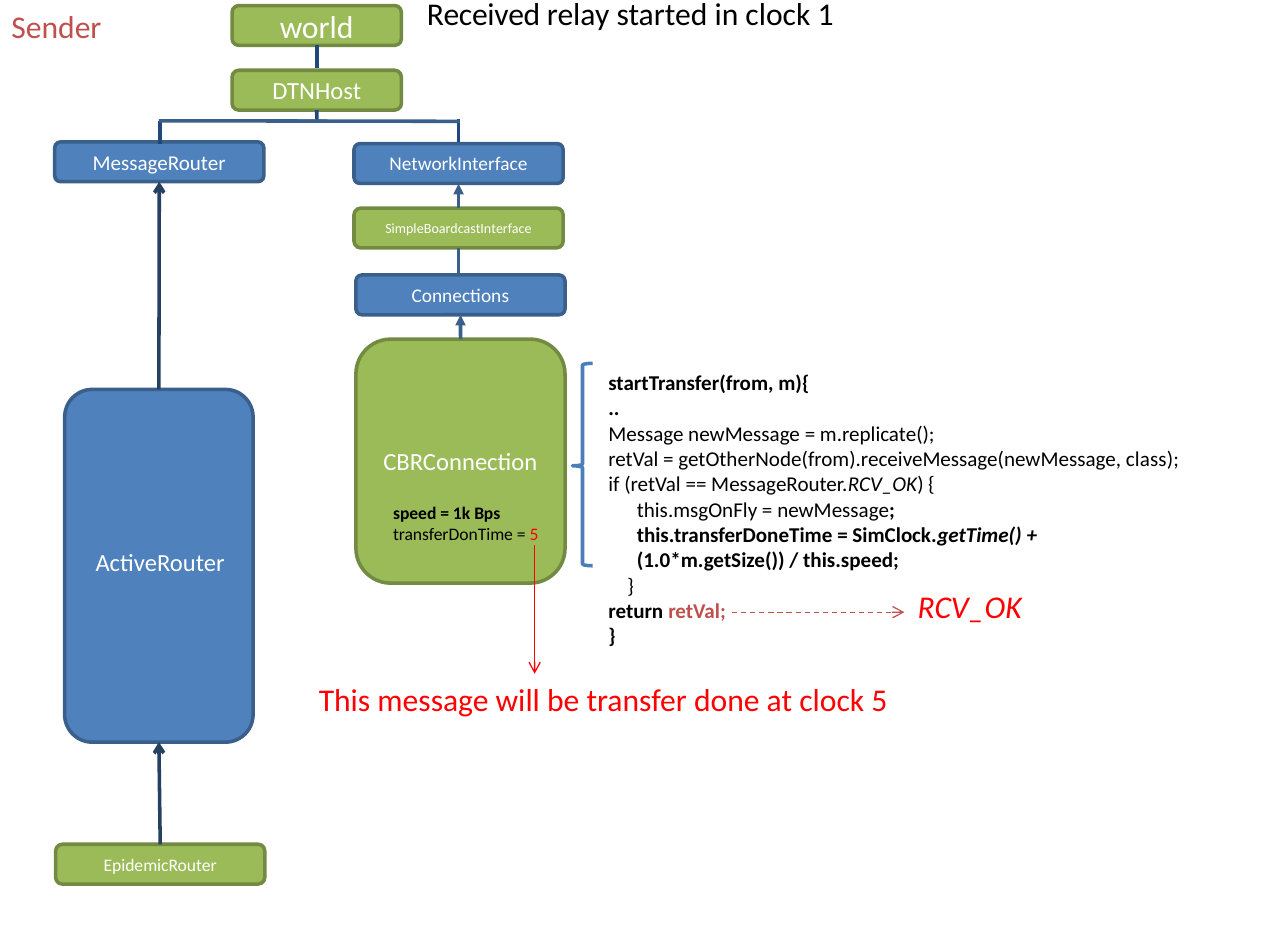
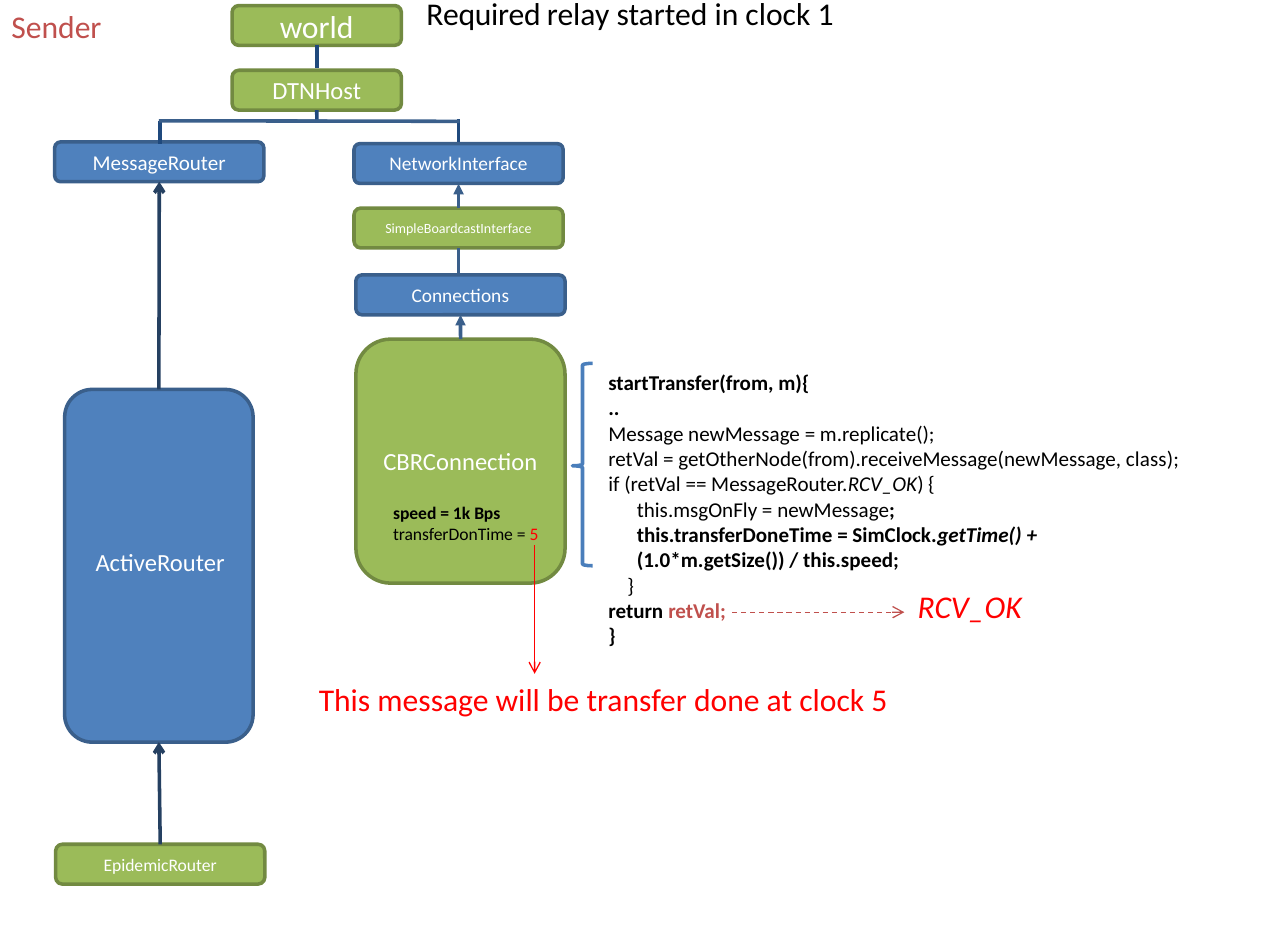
Received: Received -> Required (484, 15)
